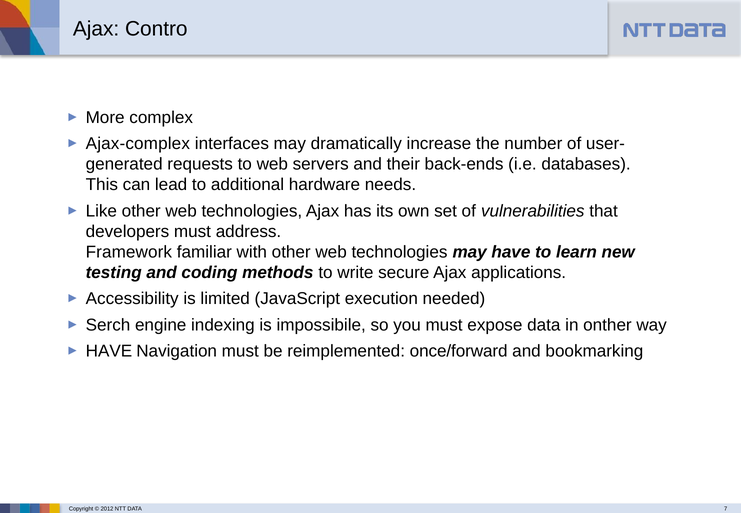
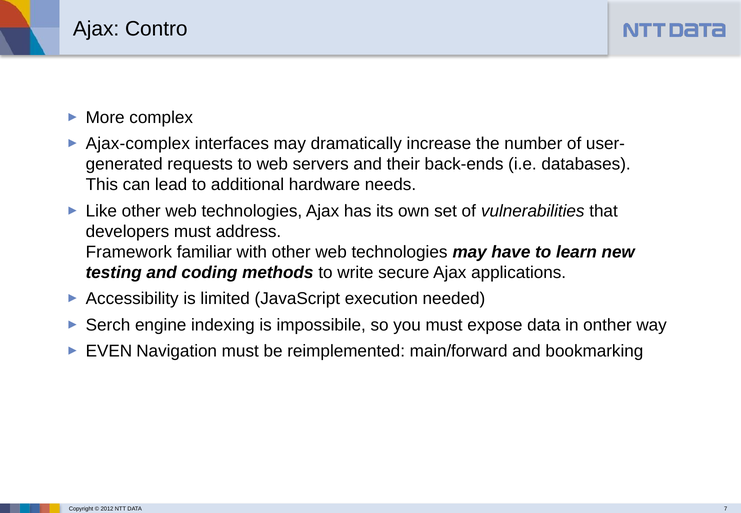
HAVE: HAVE -> EVEN (109, 351)
once/forward: once/forward -> main/forward (459, 351)
